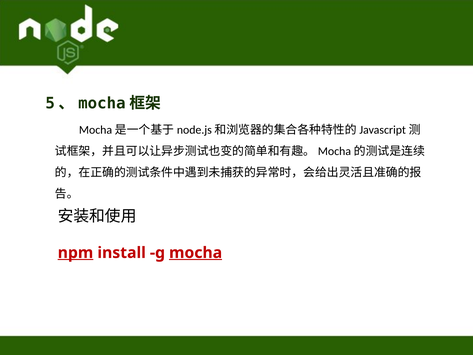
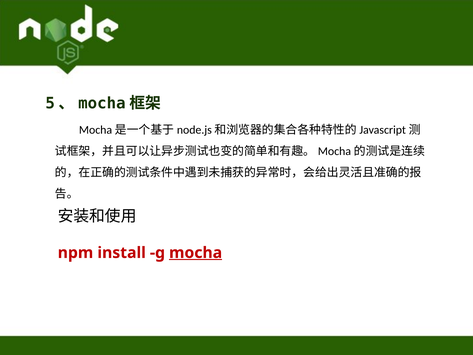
npm underline: present -> none (75, 253)
